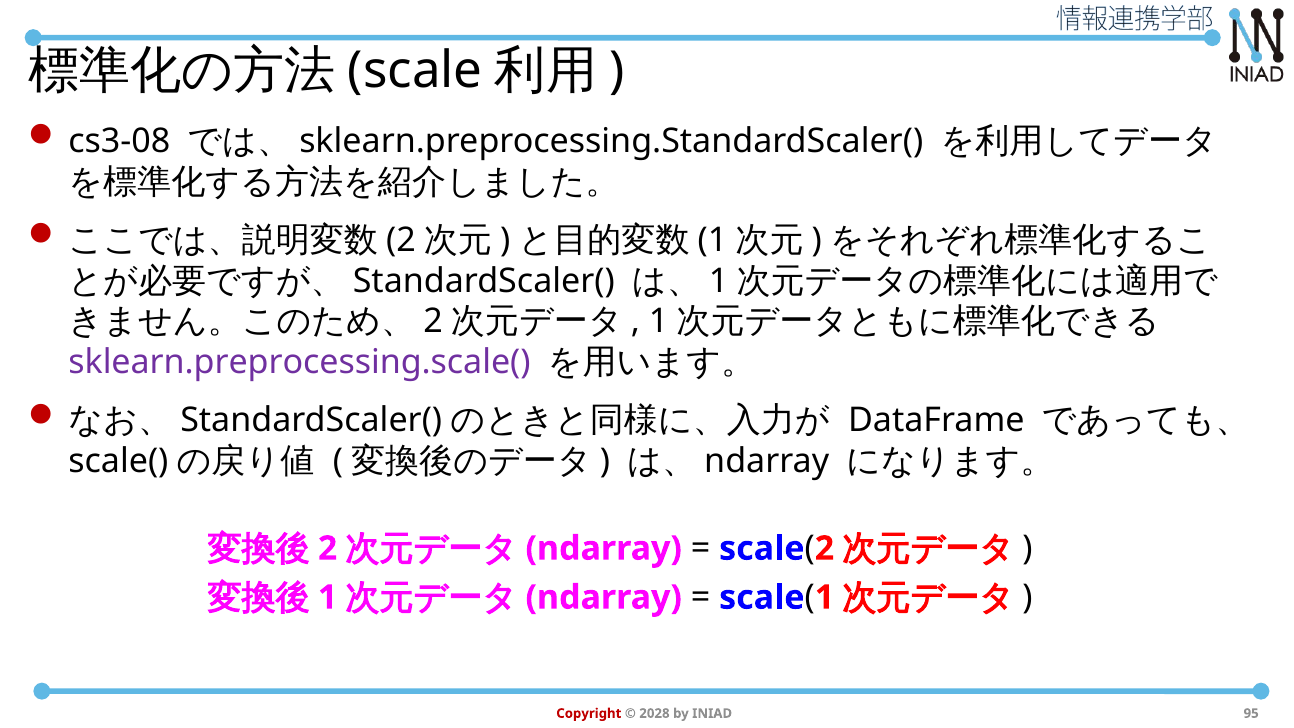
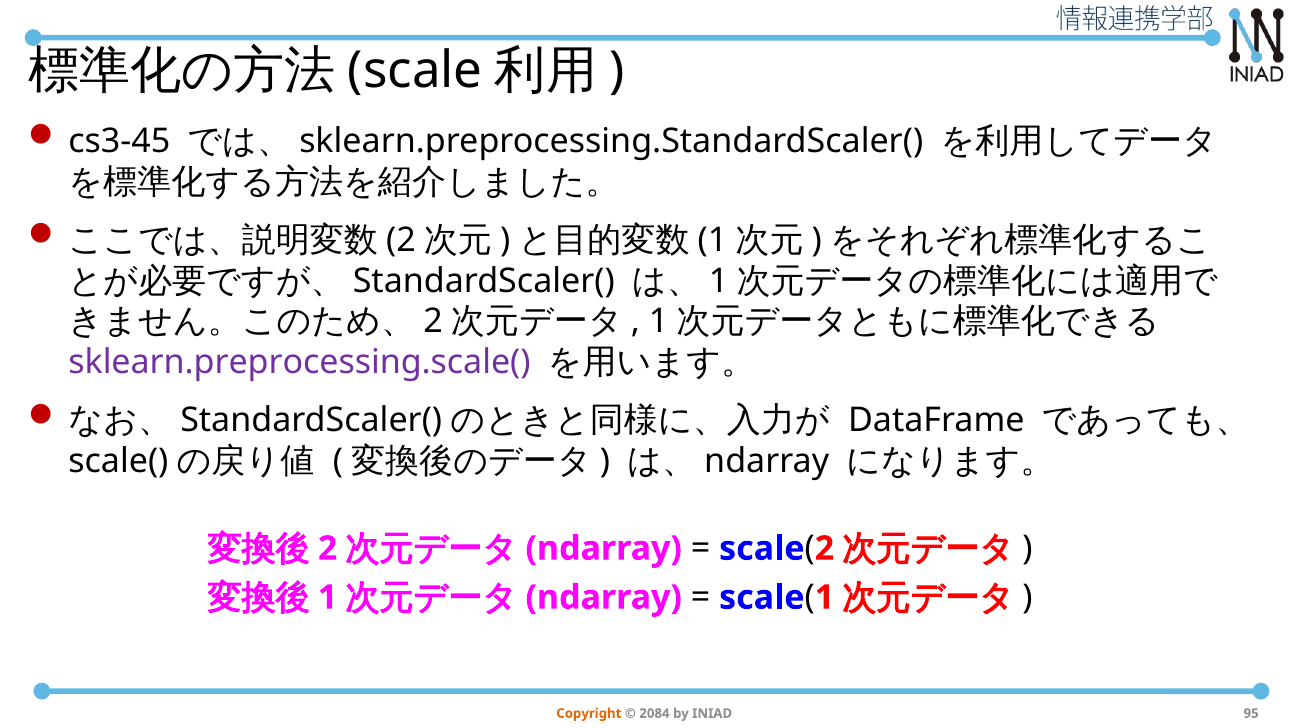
cs3-08: cs3-08 -> cs3-45 (119, 141)
Copyright colour: red -> orange (589, 713)
2028: 2028 -> 2084 (654, 713)
